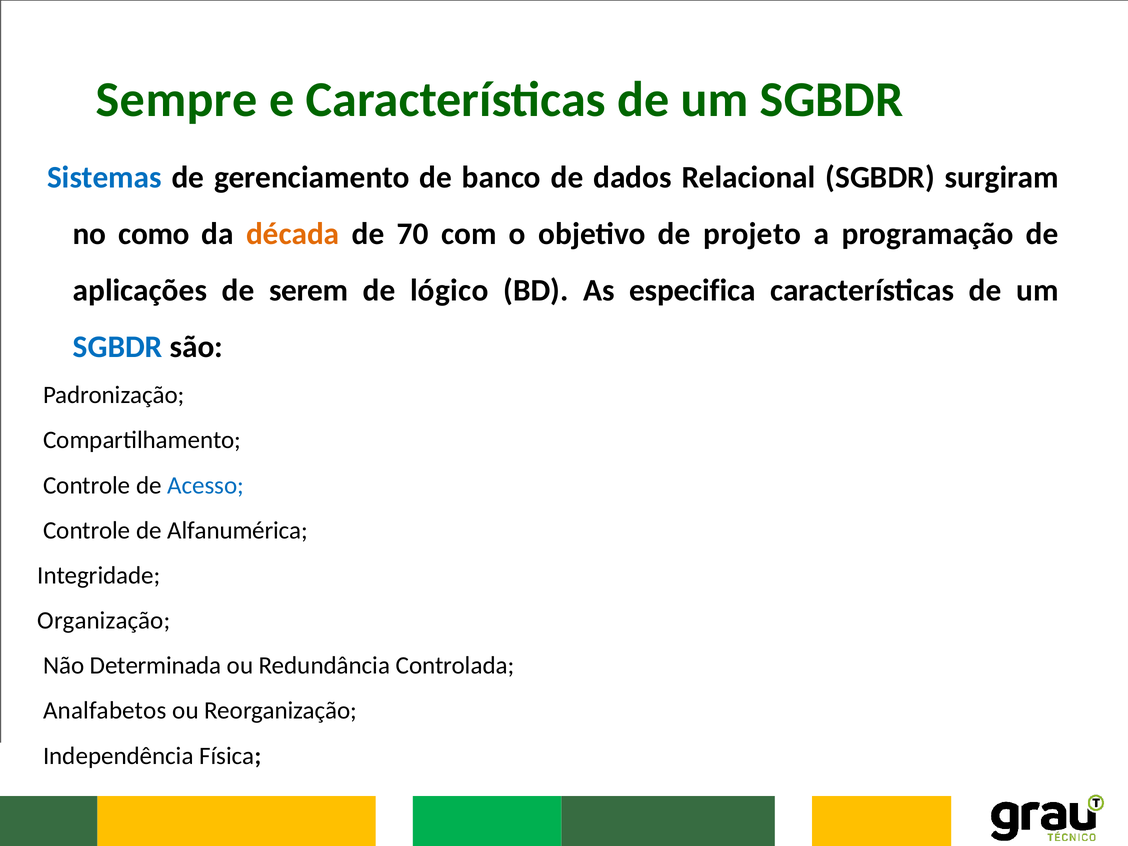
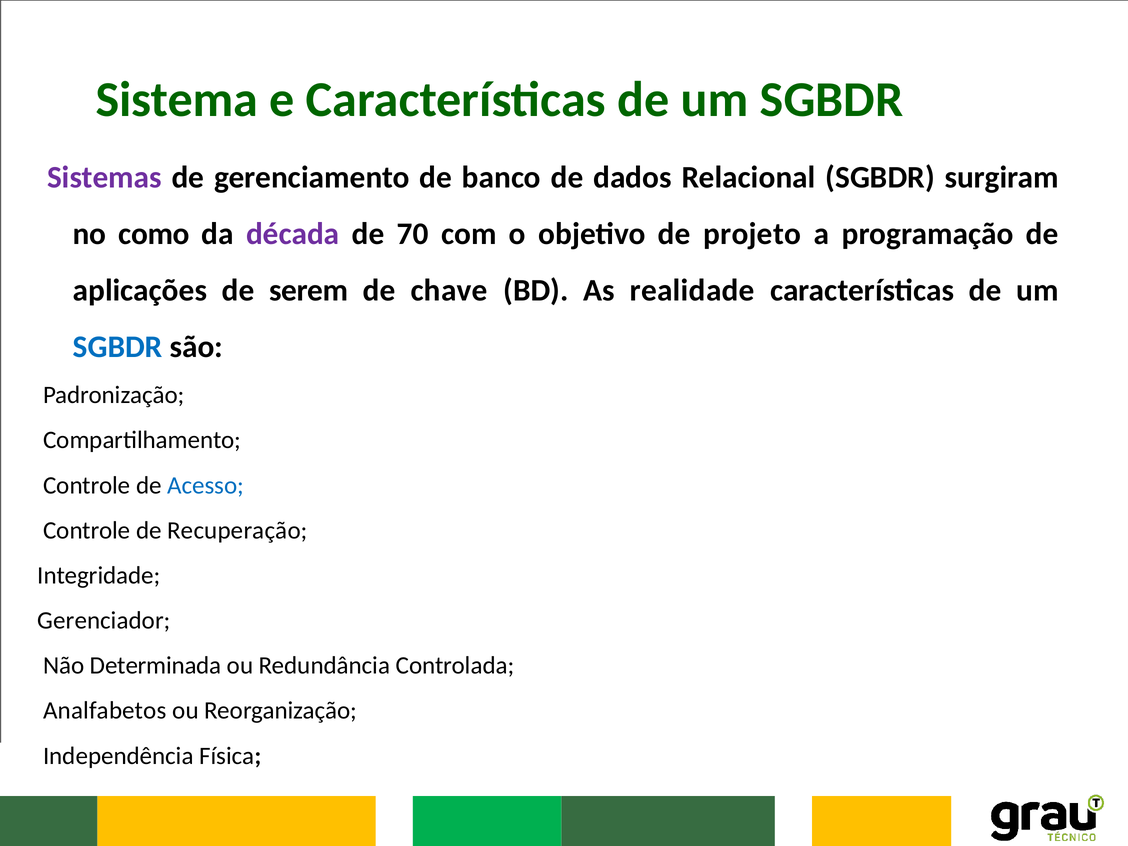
Sempre: Sempre -> Sistema (177, 100)
Sistemas colour: blue -> purple (104, 178)
década colour: orange -> purple (293, 234)
lógico: lógico -> chave (449, 290)
especifica: especifica -> realidade (692, 290)
Alfanumérica: Alfanumérica -> Recuperação (237, 530)
Organização: Organização -> Gerenciador (104, 621)
